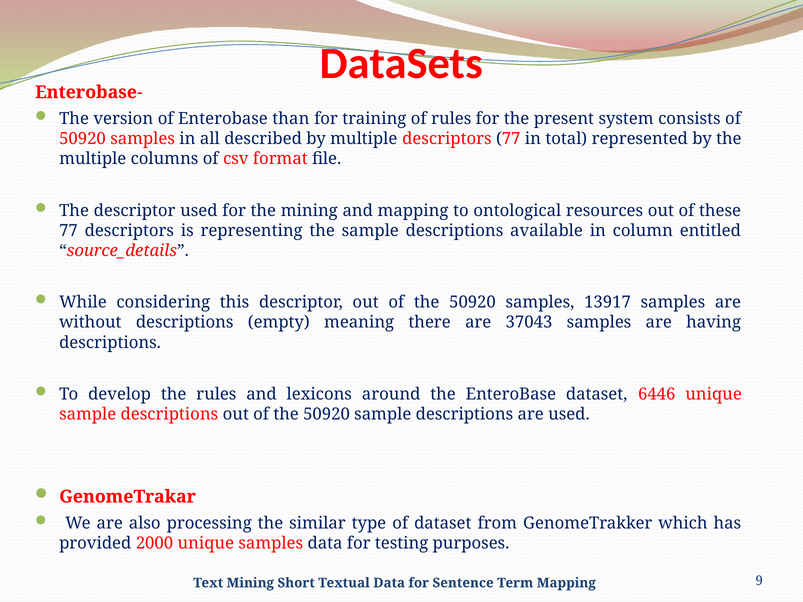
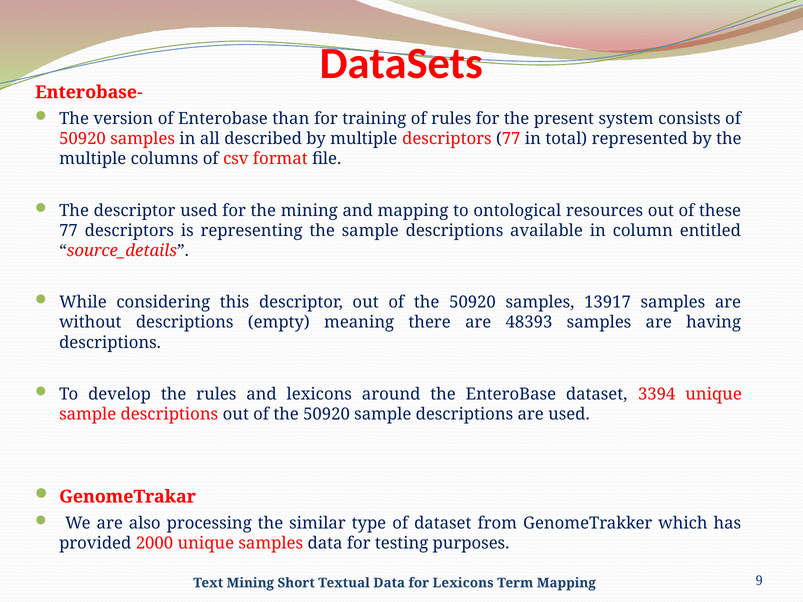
37043: 37043 -> 48393 (529, 323)
6446: 6446 -> 3394 (657, 394)
for Sentence: Sentence -> Lexicons (463, 583)
